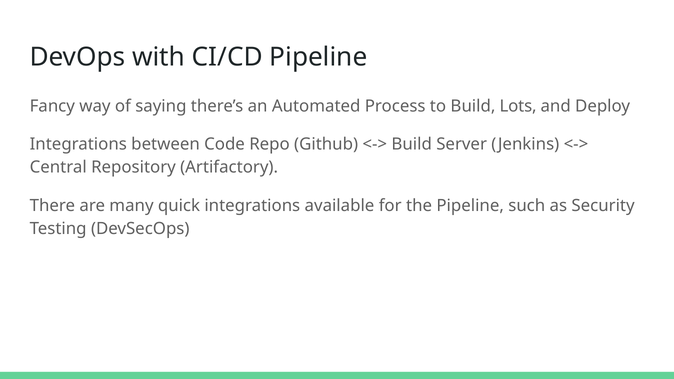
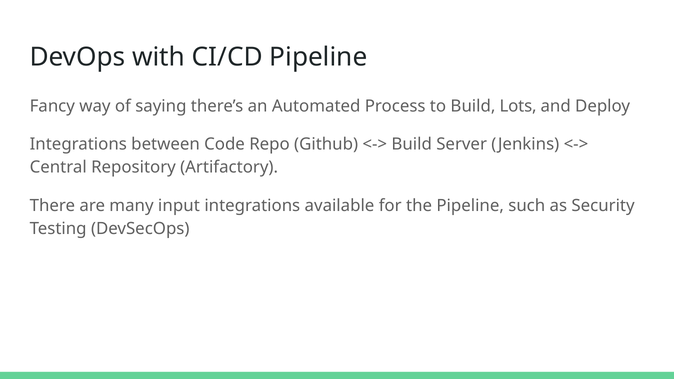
quick: quick -> input (179, 206)
